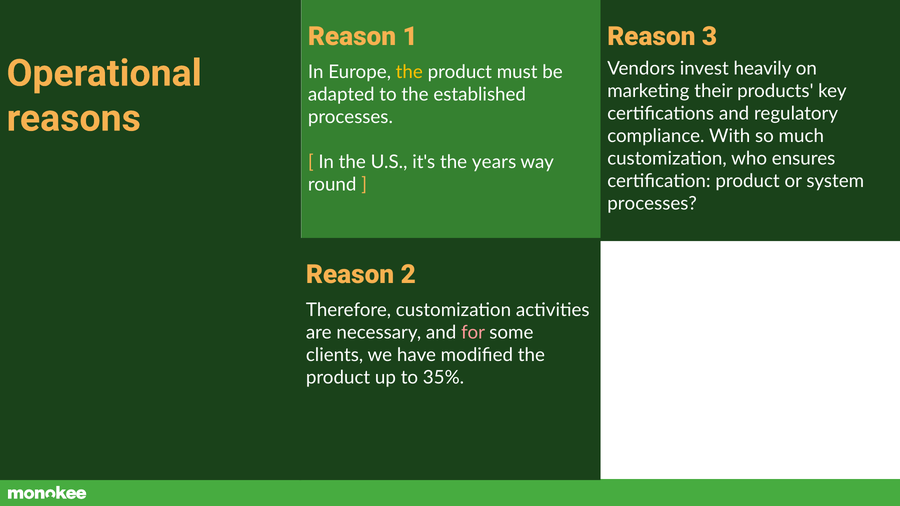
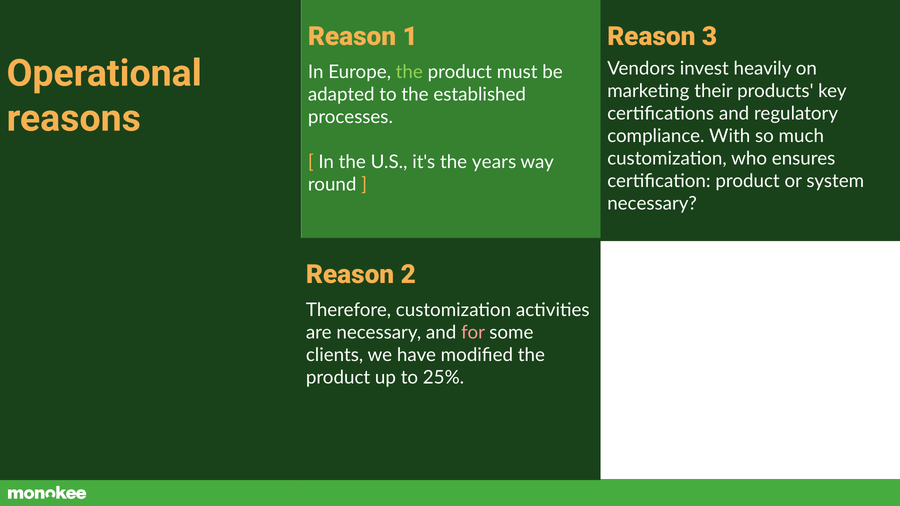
the colour: yellow -> light green (409, 72)
processes: processes -> necessary (652, 204)
35%: 35% -> 25% (443, 378)
